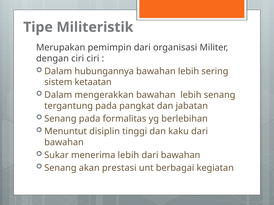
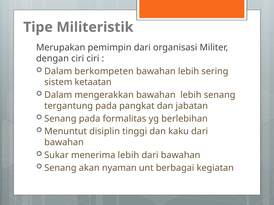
hubungannya: hubungannya -> berkompeten (104, 71)
prestasi: prestasi -> nyaman (119, 168)
